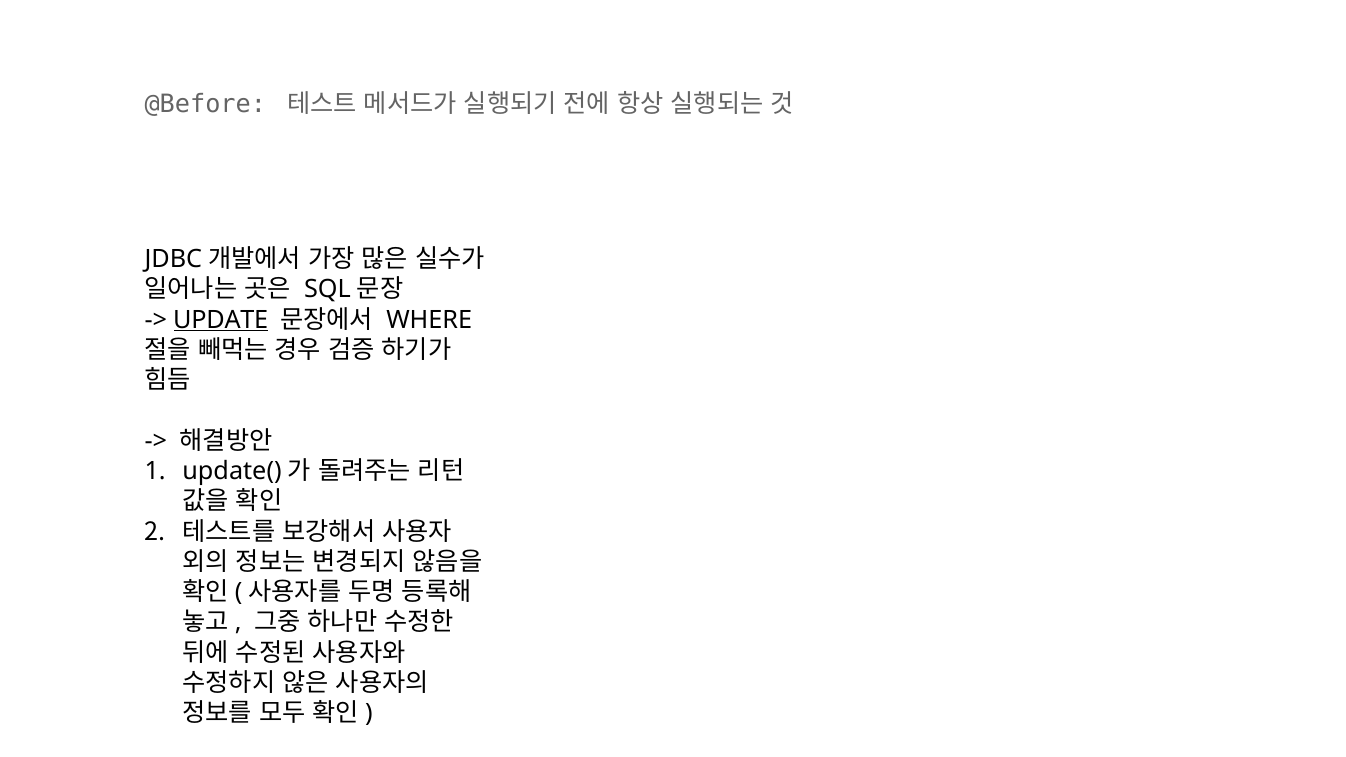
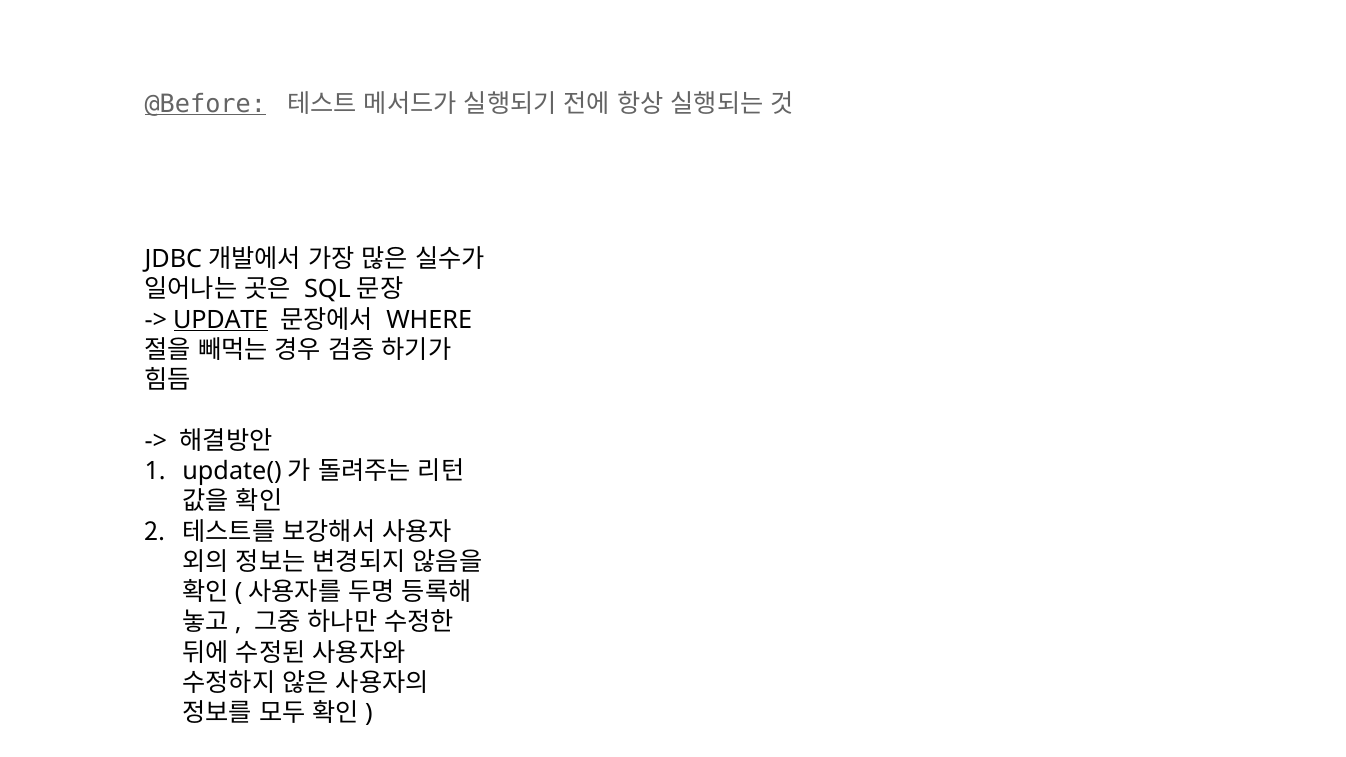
@Before underline: none -> present (205, 104)
